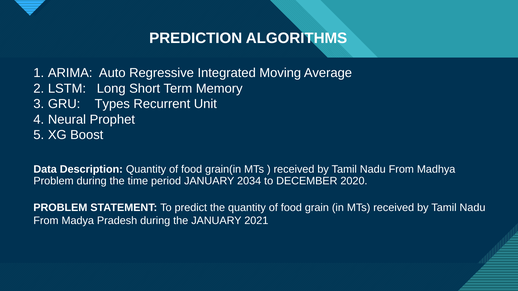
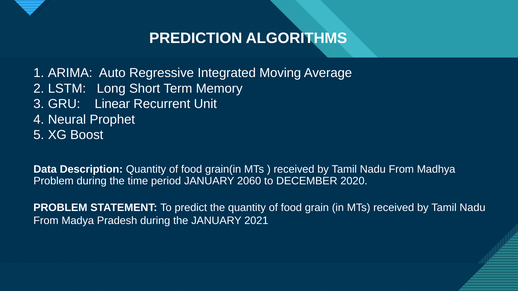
Types: Types -> Linear (112, 104)
2034: 2034 -> 2060 (249, 181)
